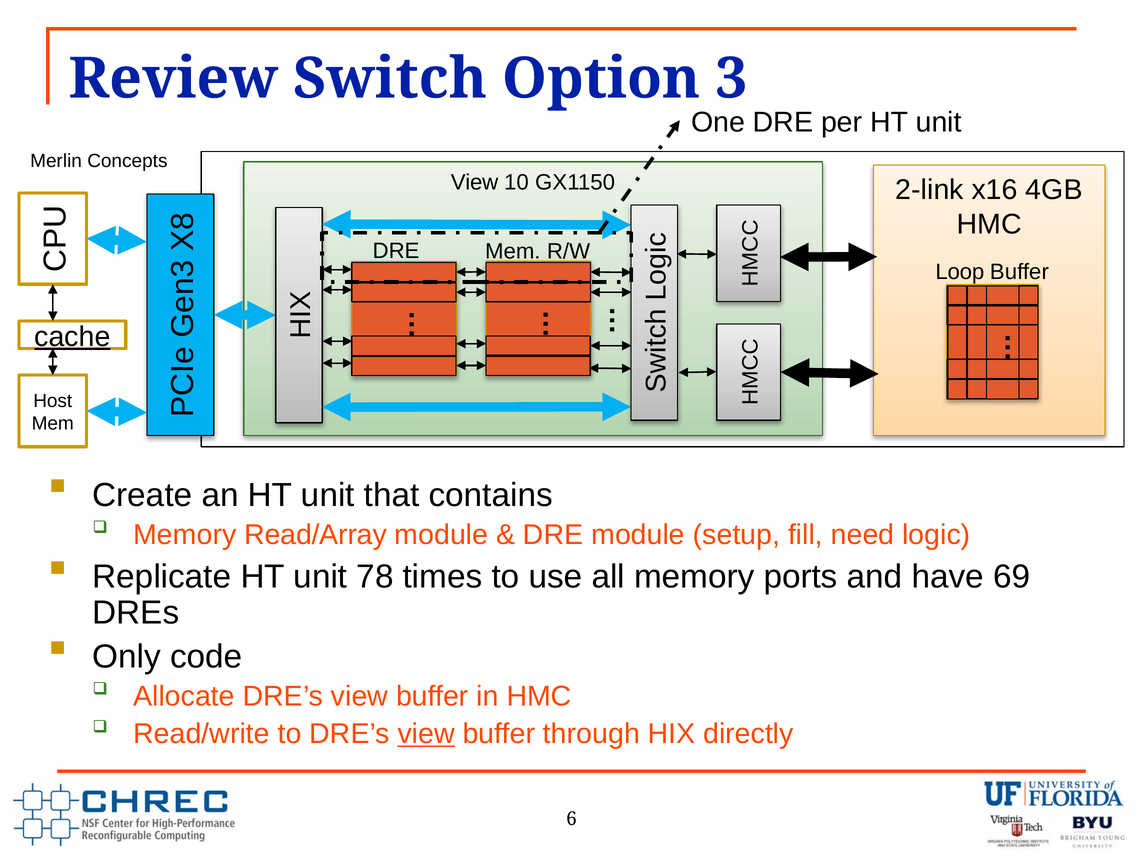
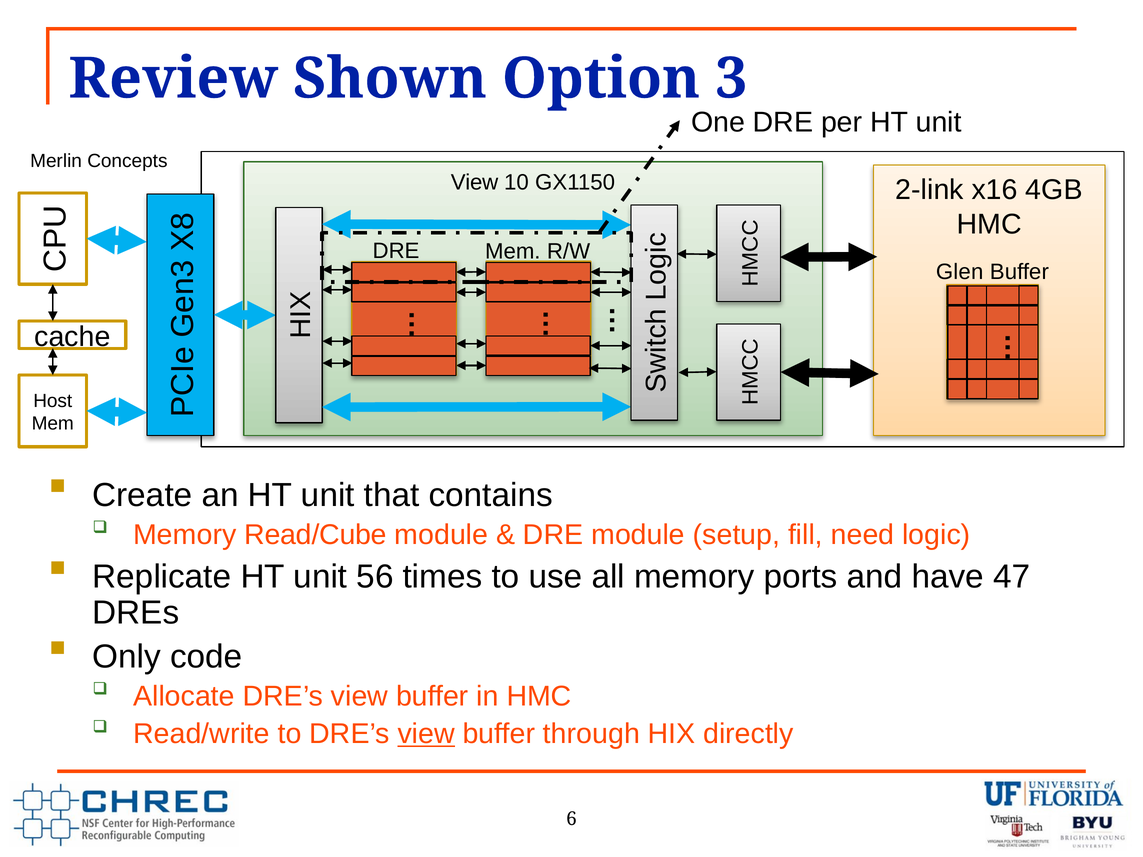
Switch: Switch -> Shown (390, 79)
Loop: Loop -> Glen (960, 272)
cache underline: present -> none (72, 337)
Read/Array: Read/Array -> Read/Cube (316, 535)
78: 78 -> 56 (375, 577)
69: 69 -> 47 (1012, 577)
